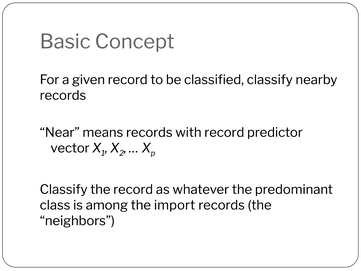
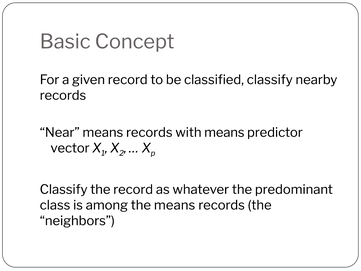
with record: record -> means (224, 132)
the import: import -> means (175, 205)
